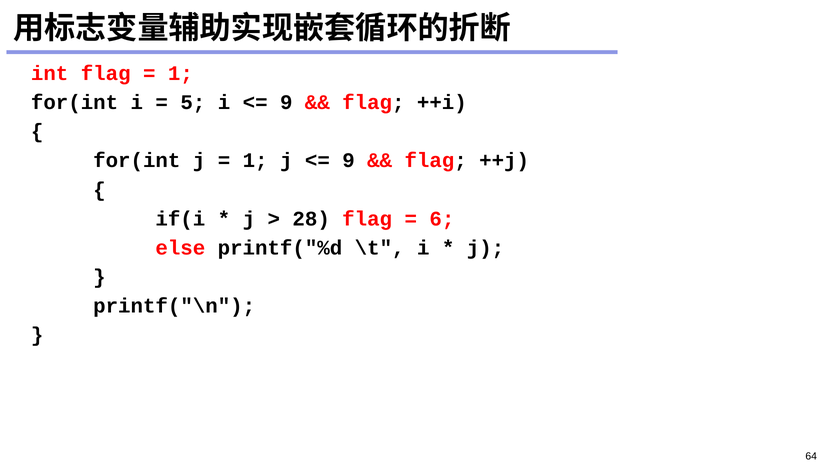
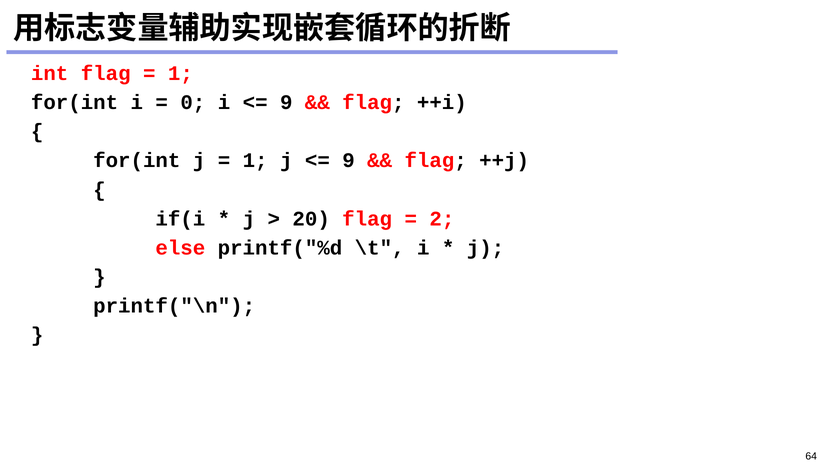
5: 5 -> 0 (193, 102)
28: 28 -> 20 (311, 219)
6: 6 -> 2 (442, 219)
